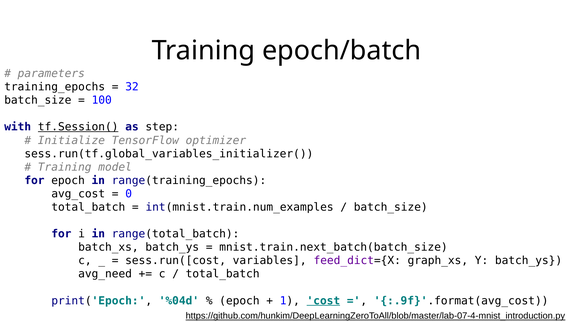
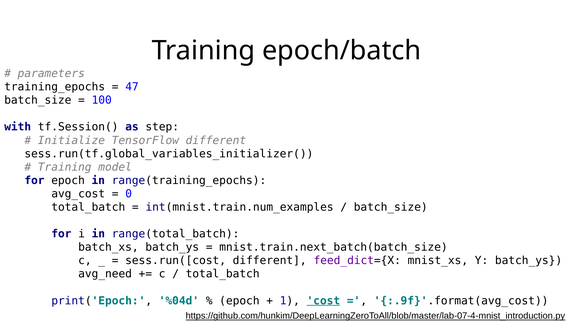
32: 32 -> 47 (132, 87)
tf.Session( underline: present -> none (78, 127)
TensorFlow optimizer: optimizer -> different (216, 140)
sess.run([cost variables: variables -> different (270, 261)
graph_xs: graph_xs -> mnist_xs (438, 261)
